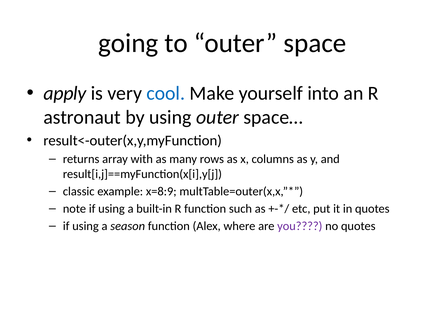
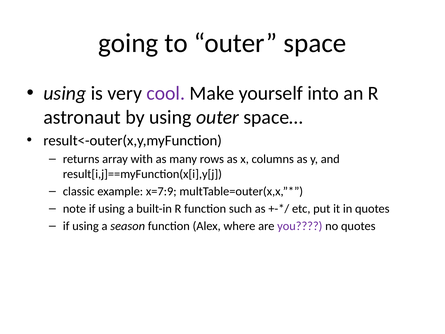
apply: apply -> using (65, 93)
cool colour: blue -> purple (166, 93)
x=8:9: x=8:9 -> x=7:9 (161, 191)
